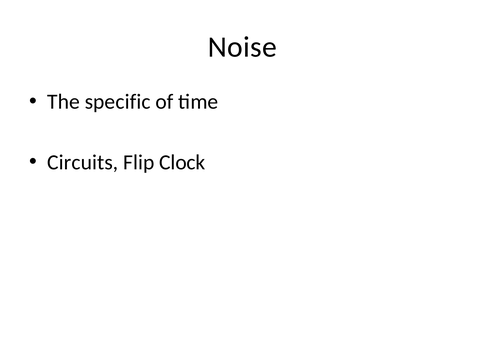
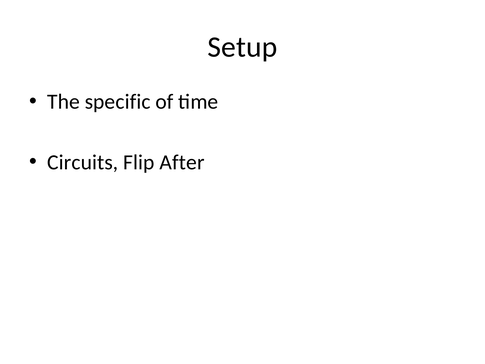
Noise: Noise -> Setup (242, 47)
Clock: Clock -> After (182, 162)
